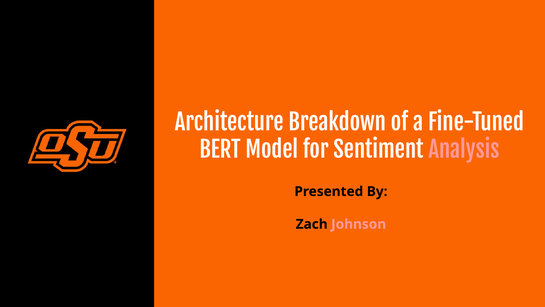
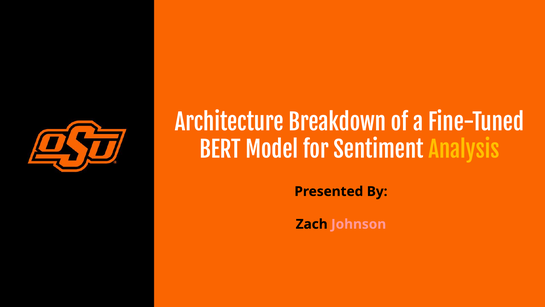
Analysis colour: pink -> yellow (464, 150)
